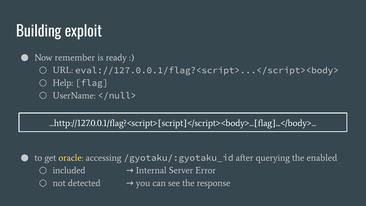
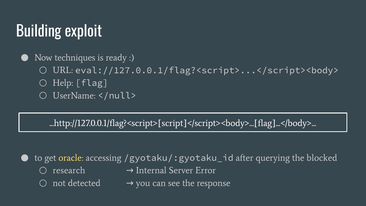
remember: remember -> techniques (75, 58)
enabled: enabled -> blocked (322, 158)
included: included -> research (69, 170)
